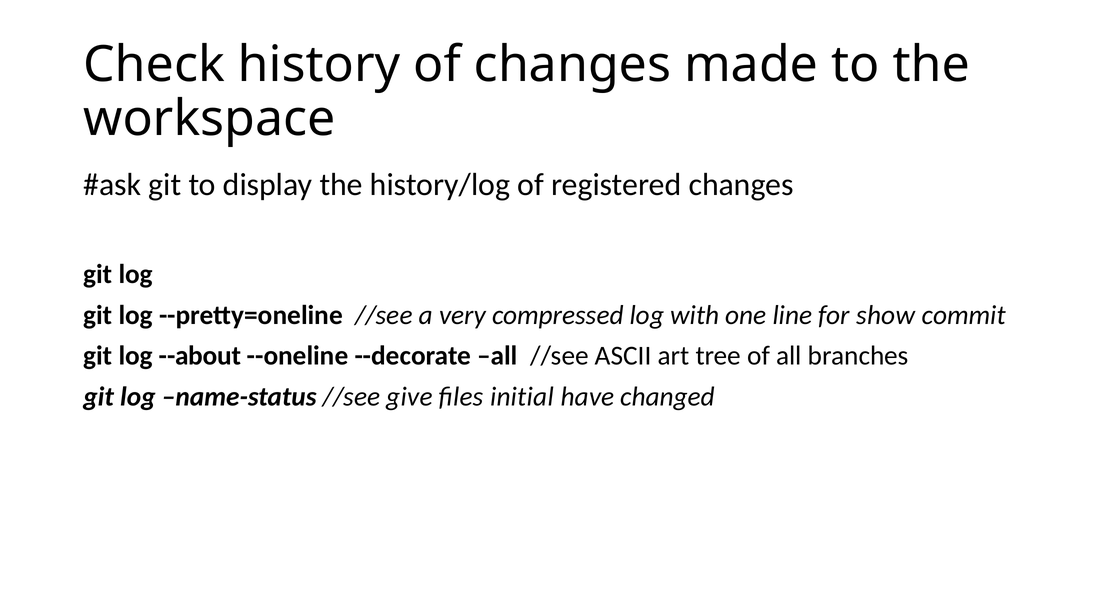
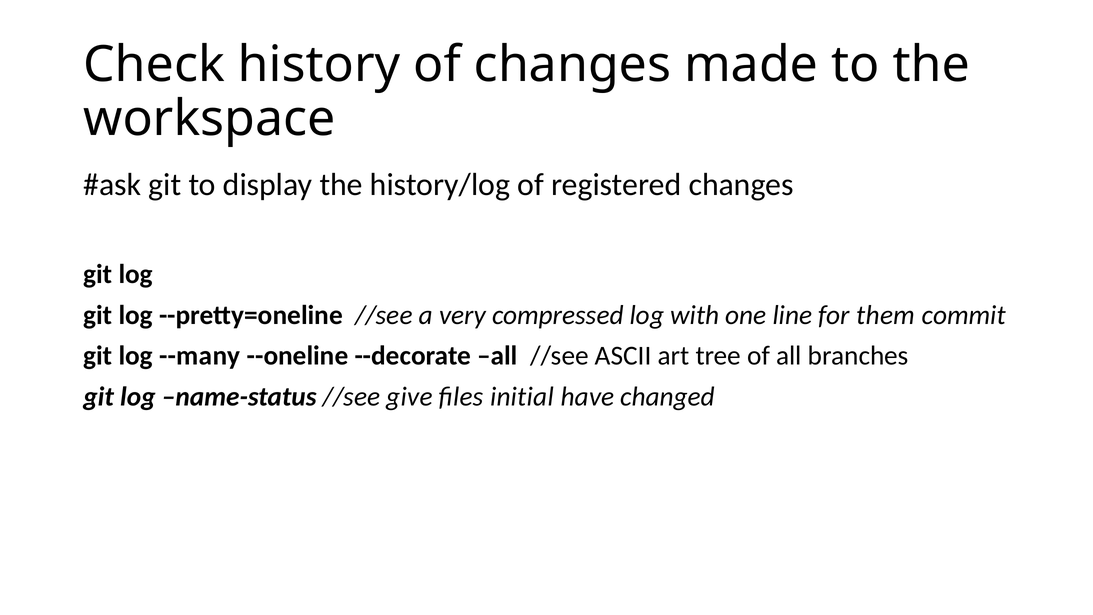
show: show -> them (886, 315)
--about: --about -> --many (200, 356)
